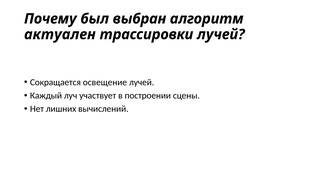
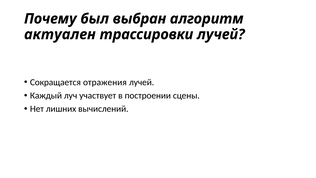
освещение: освещение -> отражения (105, 82)
